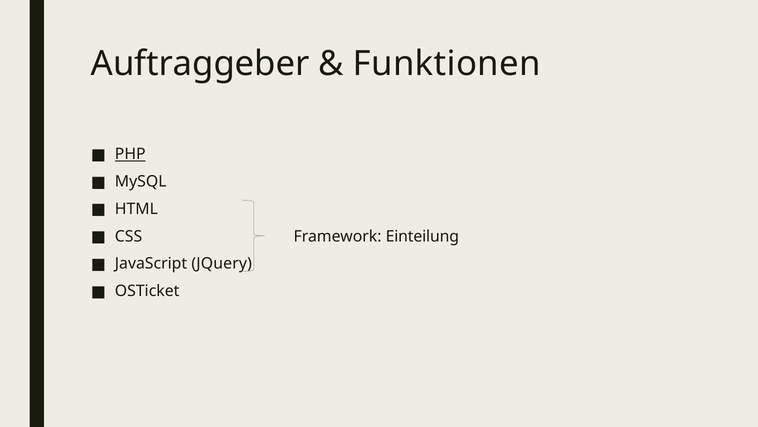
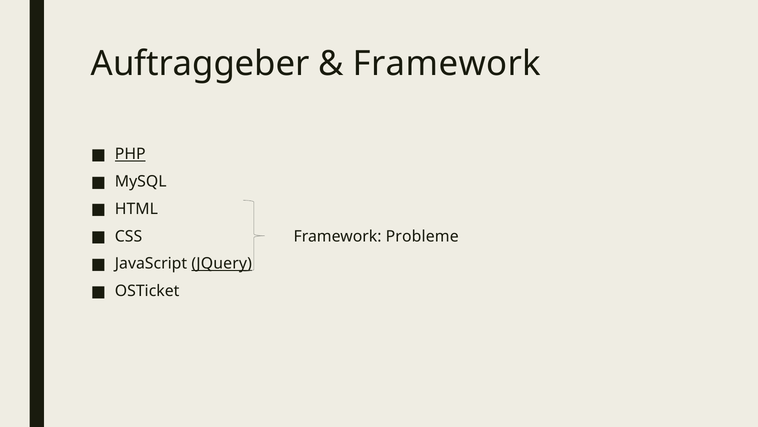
Funktionen: Funktionen -> Framework (447, 64)
Einteilung: Einteilung -> Probleme (422, 236)
JQuery underline: none -> present (222, 263)
